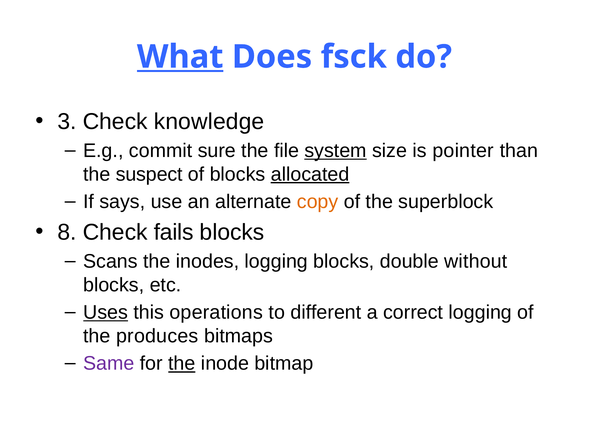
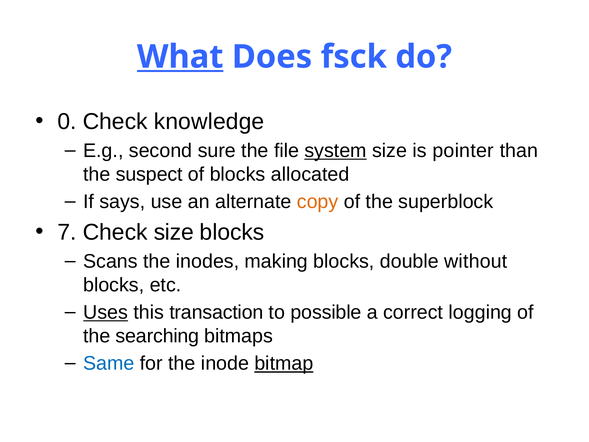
3: 3 -> 0 (67, 121)
commit: commit -> second (161, 151)
allocated underline: present -> none (310, 174)
8: 8 -> 7 (67, 232)
Check fails: fails -> size (174, 232)
inodes logging: logging -> making (276, 261)
operations: operations -> transaction (216, 312)
different: different -> possible (326, 312)
produces: produces -> searching (157, 336)
Same colour: purple -> blue (109, 363)
the underline: present -> none (182, 363)
bitmap underline: none -> present (284, 363)
